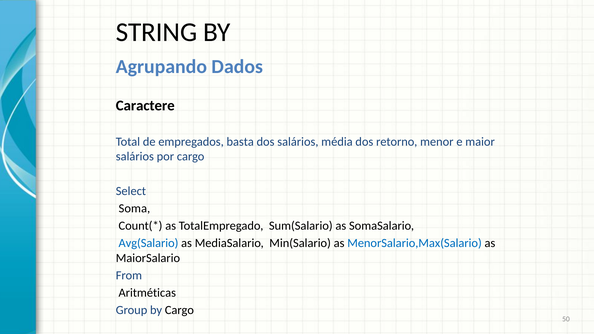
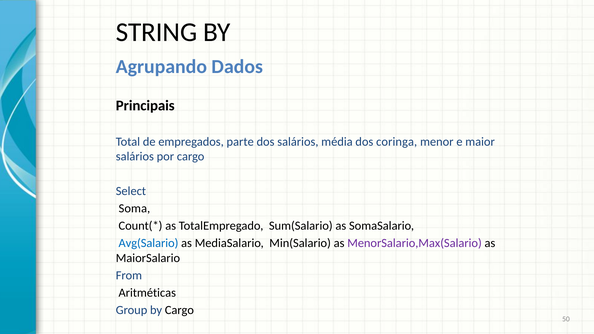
Caractere: Caractere -> Principais (145, 106)
basta: basta -> parte (240, 142)
retorno: retorno -> coringa (397, 142)
MenorSalario,Max(Salario colour: blue -> purple (415, 243)
